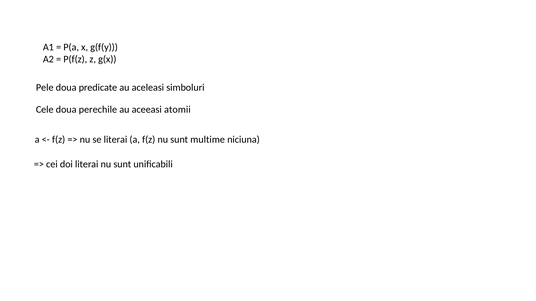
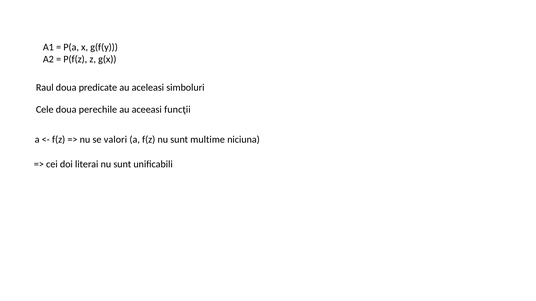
Pele: Pele -> Raul (45, 88)
atomii: atomii -> funcţii (177, 110)
se literai: literai -> valori (115, 140)
